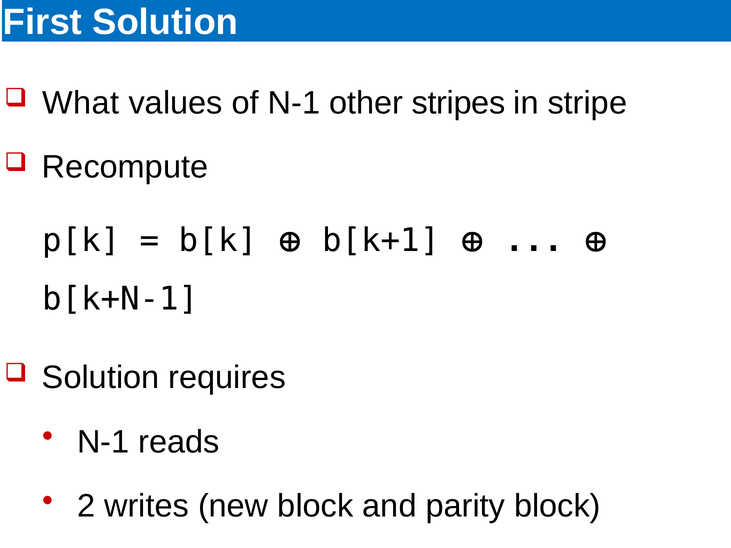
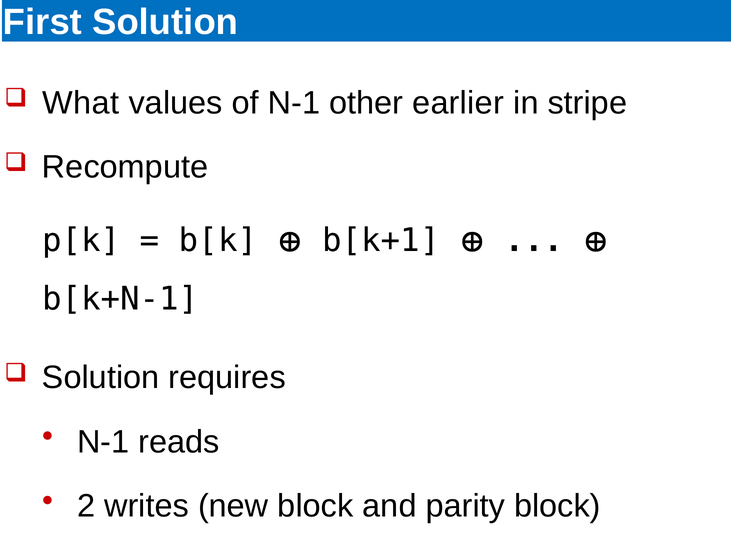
stripes: stripes -> earlier (458, 103)
